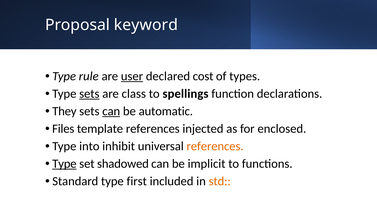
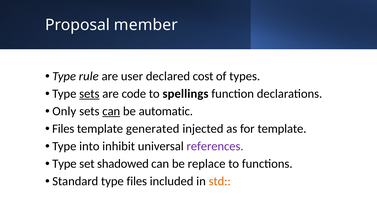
keyword: keyword -> member (146, 25)
user underline: present -> none (132, 76)
class: class -> code (134, 94)
They: They -> Only (64, 111)
template references: references -> generated (153, 129)
for enclosed: enclosed -> template (282, 129)
references colour: orange -> purple (215, 146)
Type underline: present -> none (64, 164)
implicit: implicit -> replace (207, 164)
type first: first -> files (137, 181)
